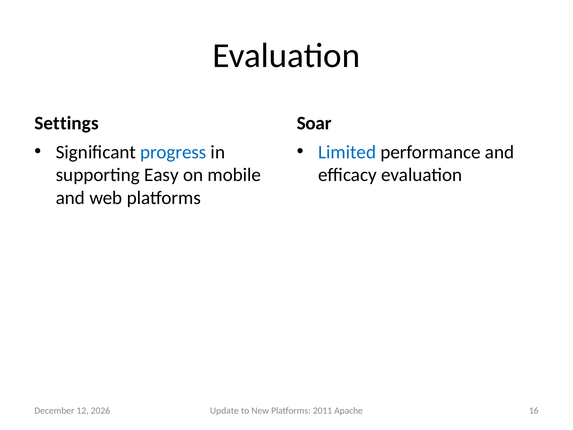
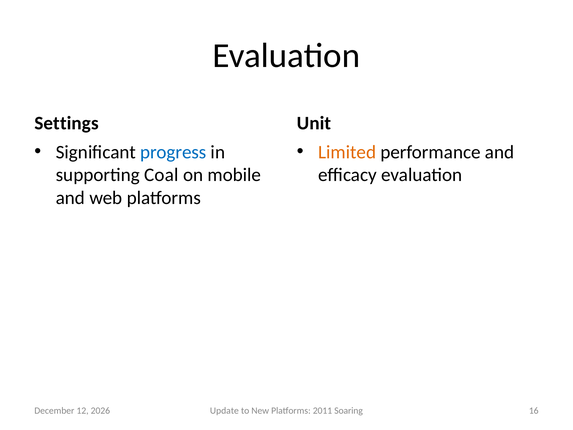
Soar: Soar -> Unit (314, 123)
Limited colour: blue -> orange (347, 152)
Easy: Easy -> Coal (161, 175)
Apache: Apache -> Soaring (349, 410)
